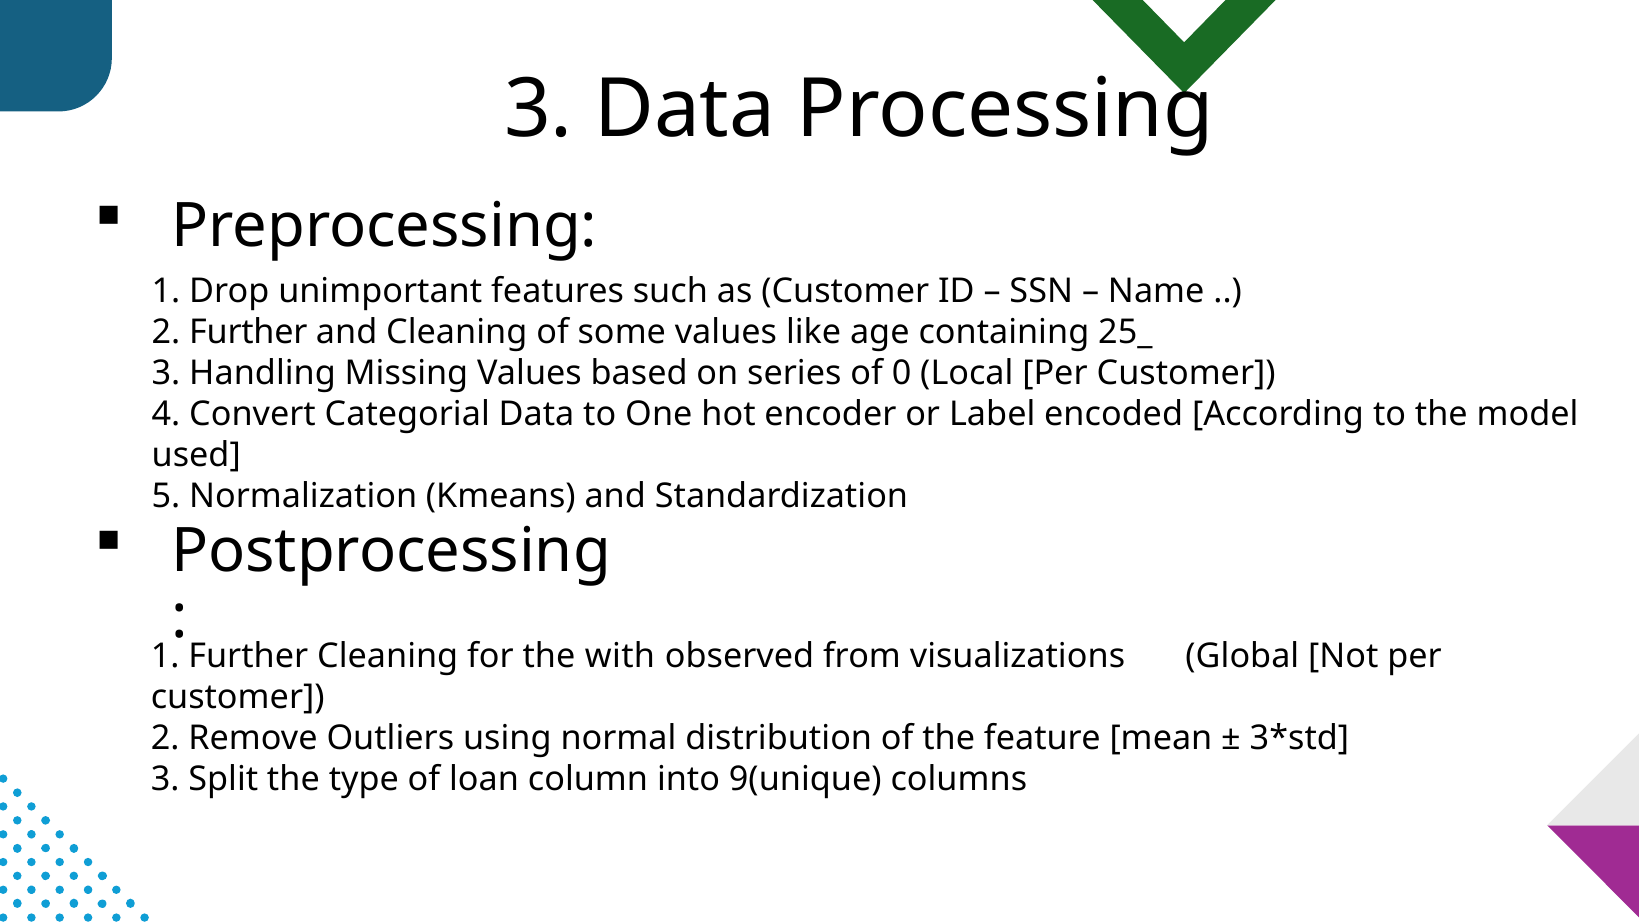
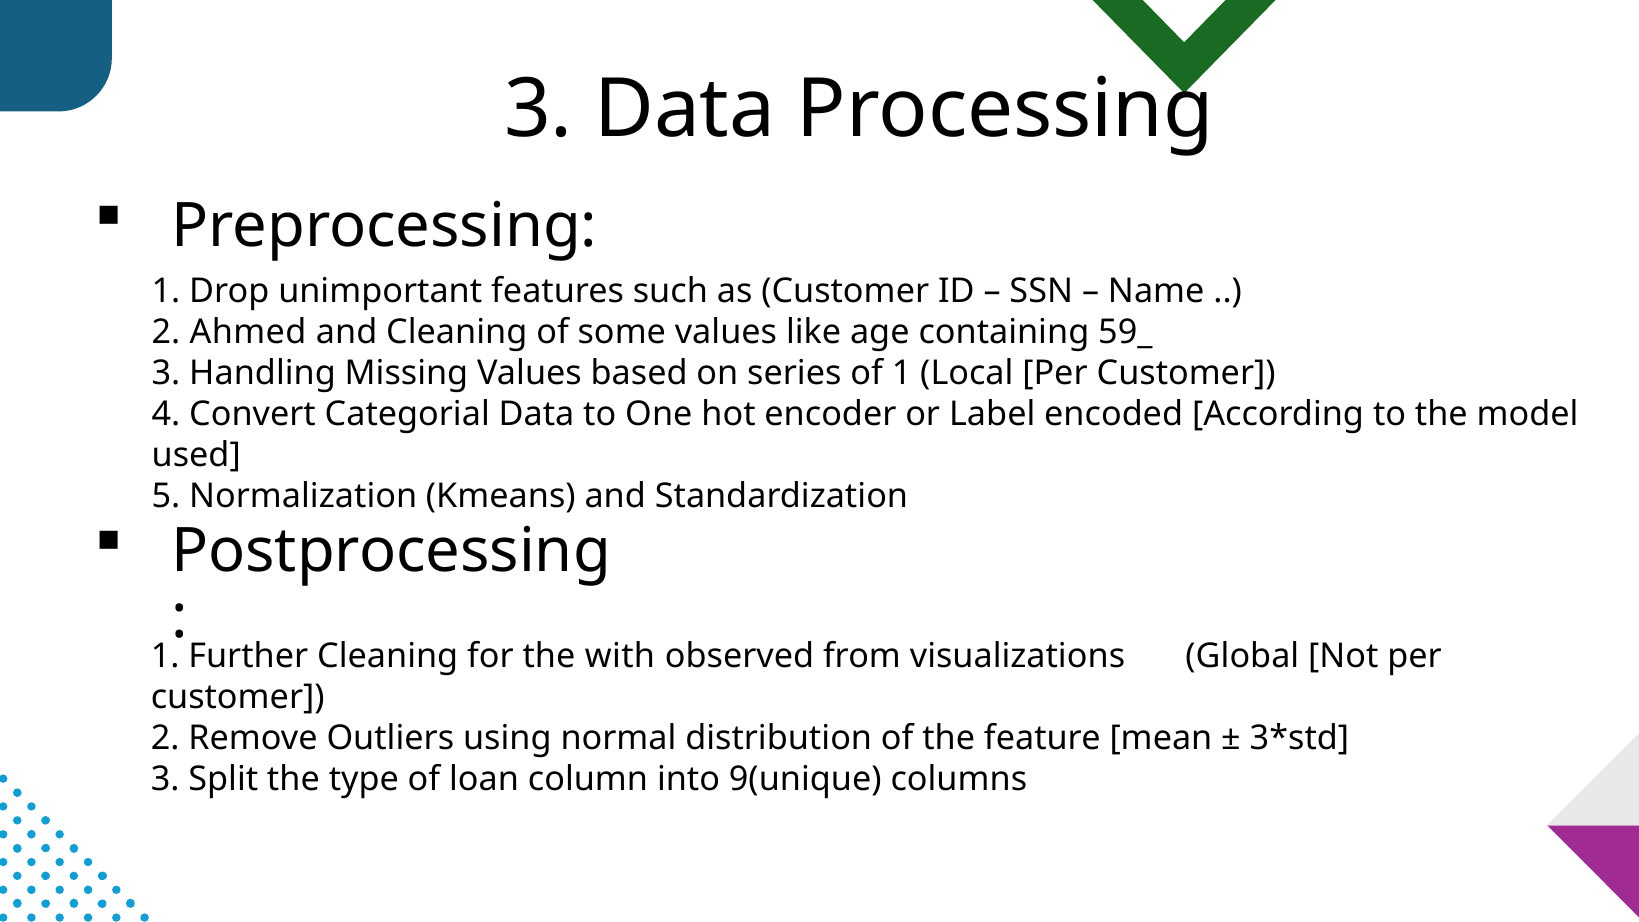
2 Further: Further -> Ahmed (248, 332)
25_: 25_ -> 59_ (1125, 332)
of 0: 0 -> 1 (902, 373)
